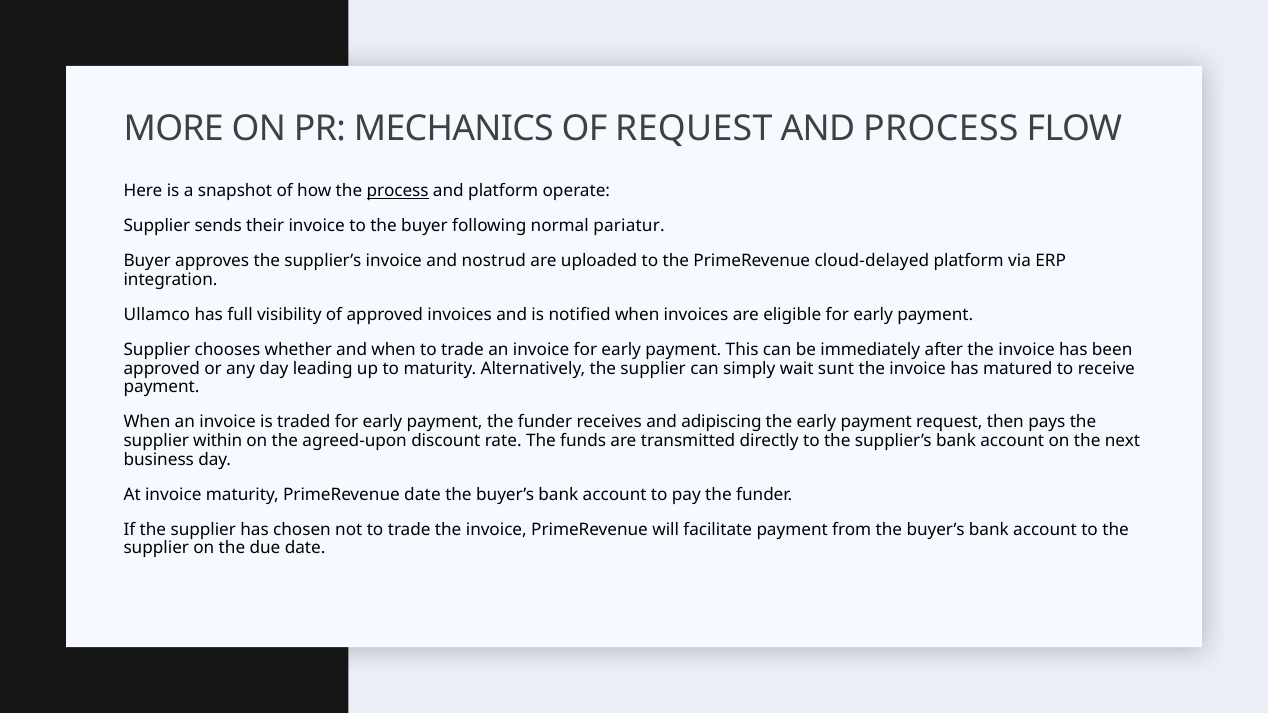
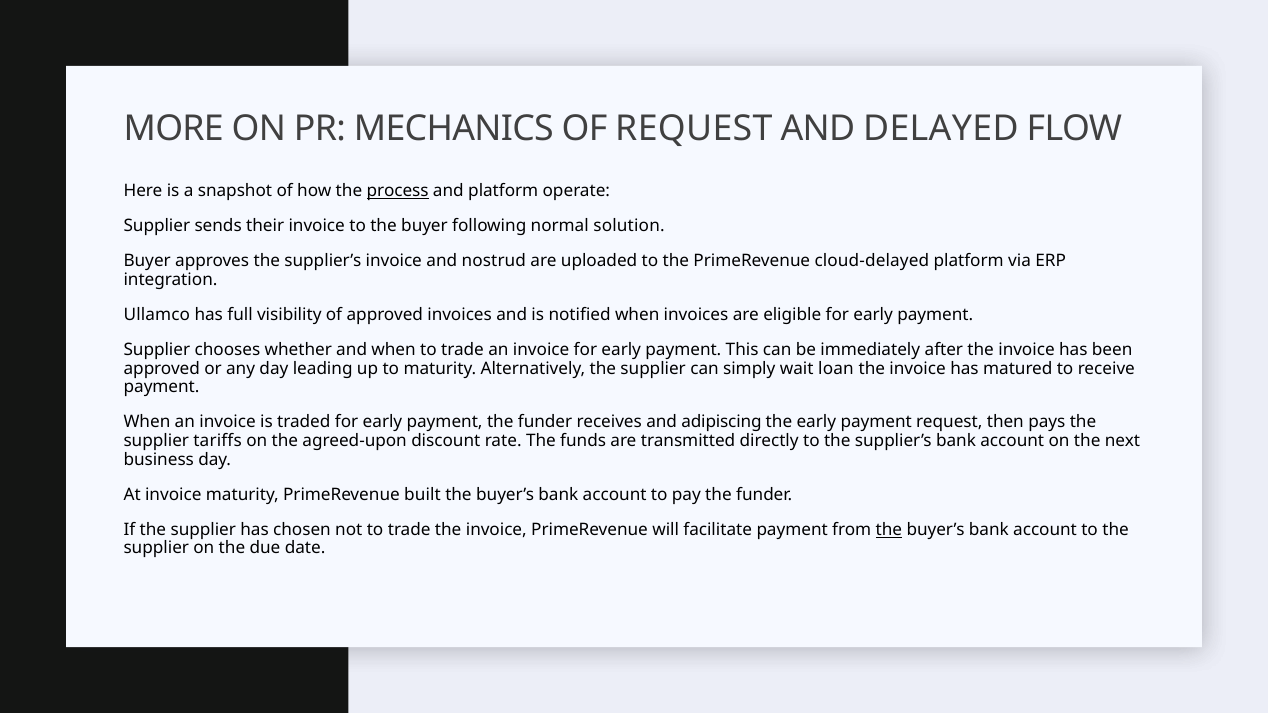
AND PROCESS: PROCESS -> DELAYED (941, 128)
pariatur: pariatur -> solution (629, 226)
sunt: sunt -> loan (836, 369)
within: within -> tariffs (218, 441)
PrimeRevenue date: date -> built (423, 495)
the underline: none -> present (889, 530)
